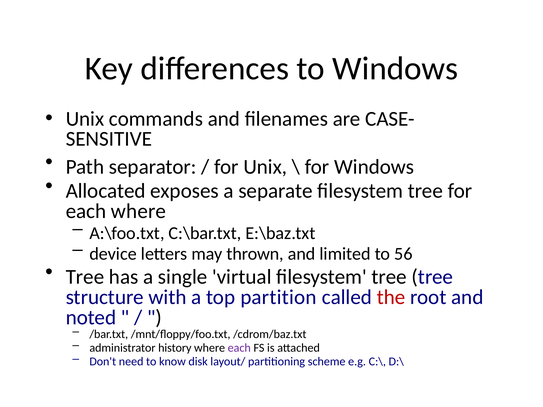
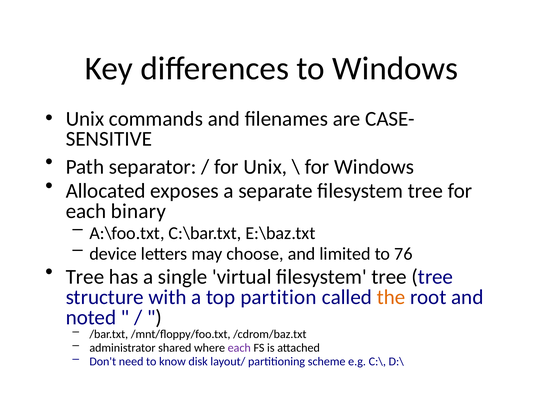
each where: where -> binary (138, 211)
thrown: thrown -> choose (255, 254)
56: 56 -> 76 (403, 254)
the colour: red -> orange (391, 297)
history: history -> shared (175, 348)
